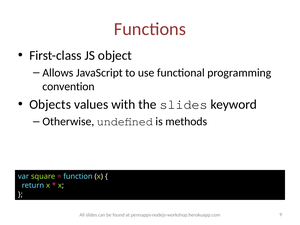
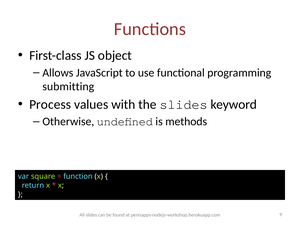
convention: convention -> submitting (68, 87)
Objects: Objects -> Process (50, 104)
